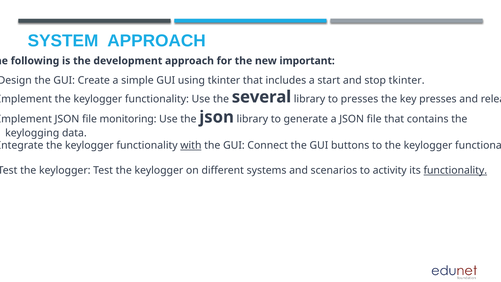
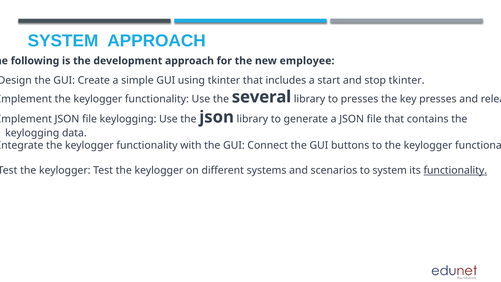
important: important -> employee (307, 61)
file monitoring: monitoring -> keylogging (128, 119)
with underline: present -> none (191, 145)
to activity: activity -> system (390, 170)
